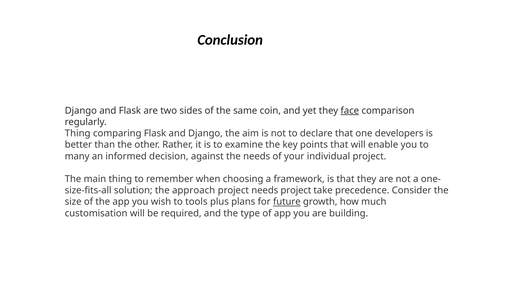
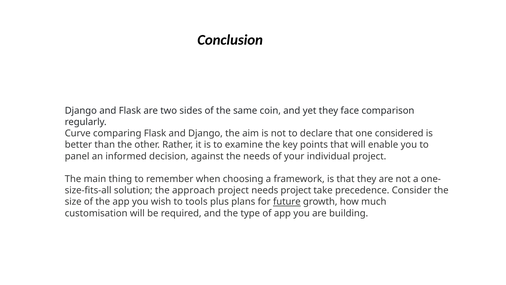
face underline: present -> none (350, 111)
Thing: Thing -> Curve (78, 133)
developers: developers -> considered (399, 133)
many: many -> panel (77, 156)
